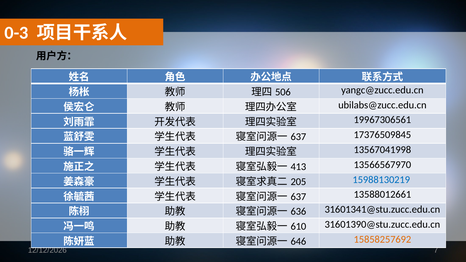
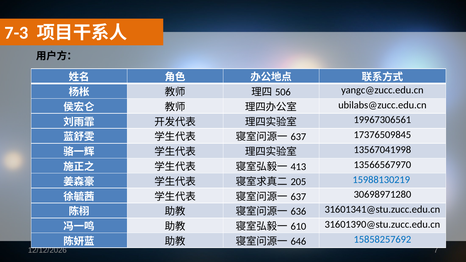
0-3: 0-3 -> 7-3 (17, 33)
13588012661: 13588012661 -> 30698971280 (382, 195)
15858257692 colour: orange -> blue (382, 239)
